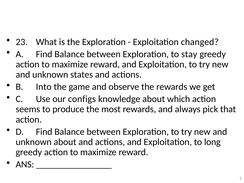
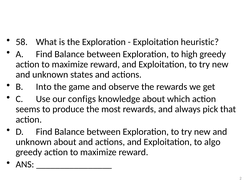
23: 23 -> 58 (22, 42)
changed: changed -> heuristic (200, 42)
stay: stay -> high (189, 54)
long: long -> algo (212, 142)
